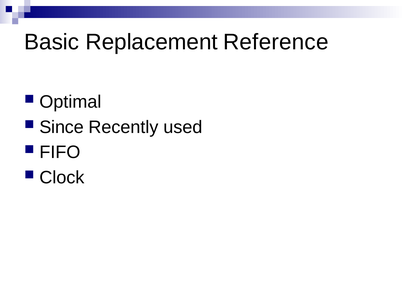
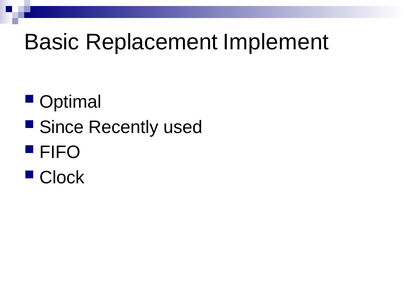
Reference: Reference -> Implement (276, 42)
